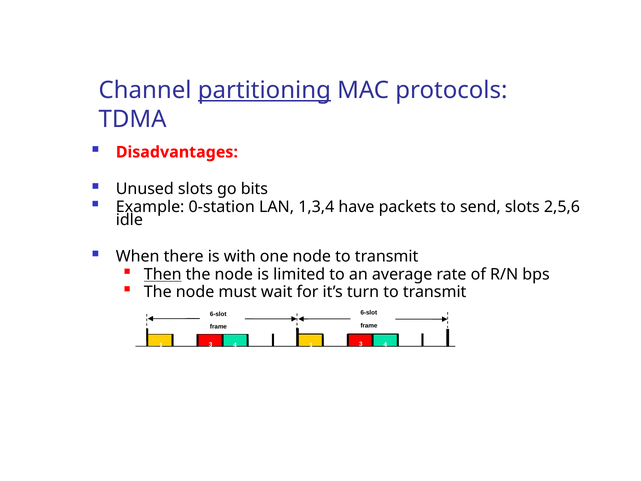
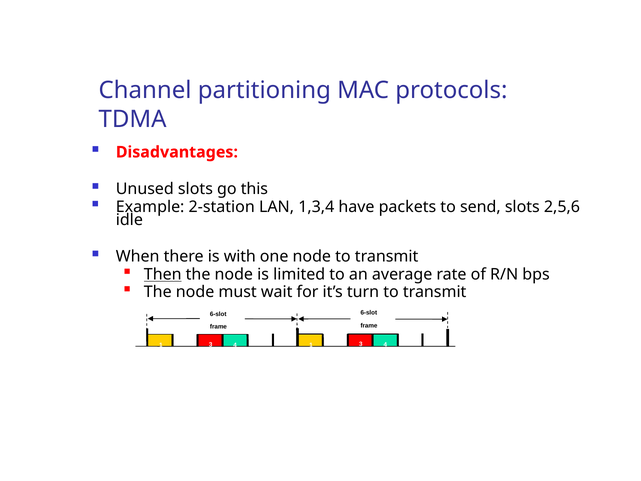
partitioning underline: present -> none (264, 90)
bits: bits -> this (254, 189)
0-station: 0-station -> 2-station (222, 207)
